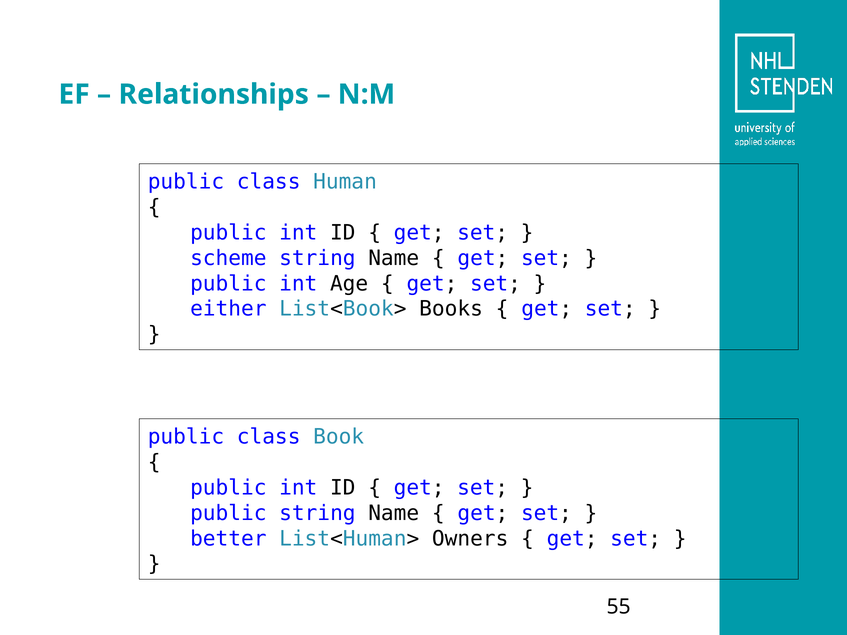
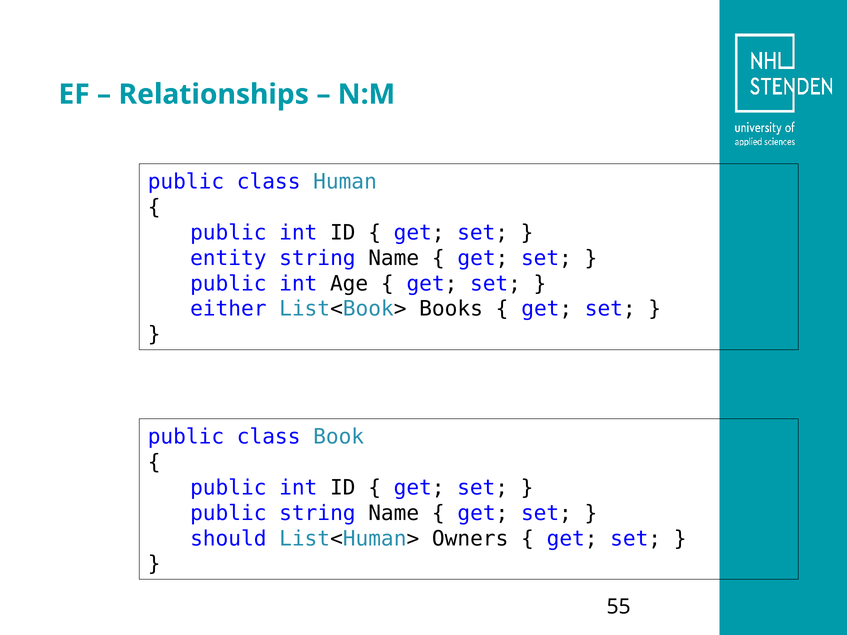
scheme: scheme -> entity (228, 258)
better: better -> should (228, 539)
